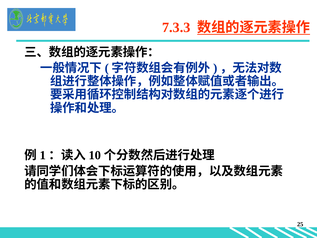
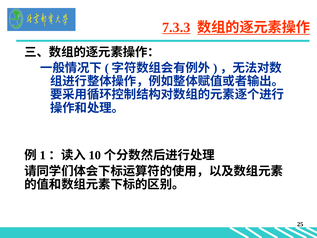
7.3.3 underline: none -> present (176, 27)
